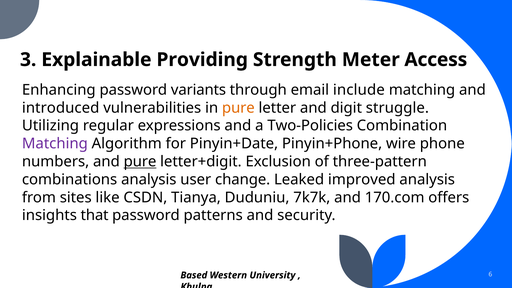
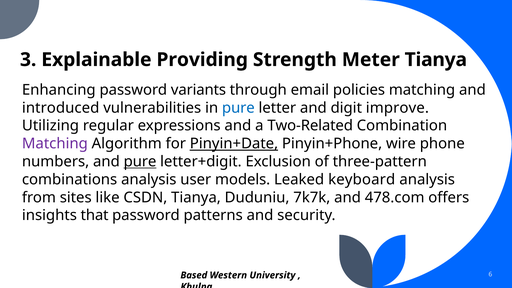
Meter Access: Access -> Tianya (436, 60)
include: include -> policies (359, 90)
pure colour: orange -> blue (238, 108)
struggle: struggle -> improve (397, 108)
Two-Policies: Two-Policies -> Two-Related (310, 126)
Pinyin+Date underline: none -> present (234, 144)
change: change -> models (243, 180)
improved: improved -> keyboard (362, 180)
170.com: 170.com -> 478.com (395, 197)
